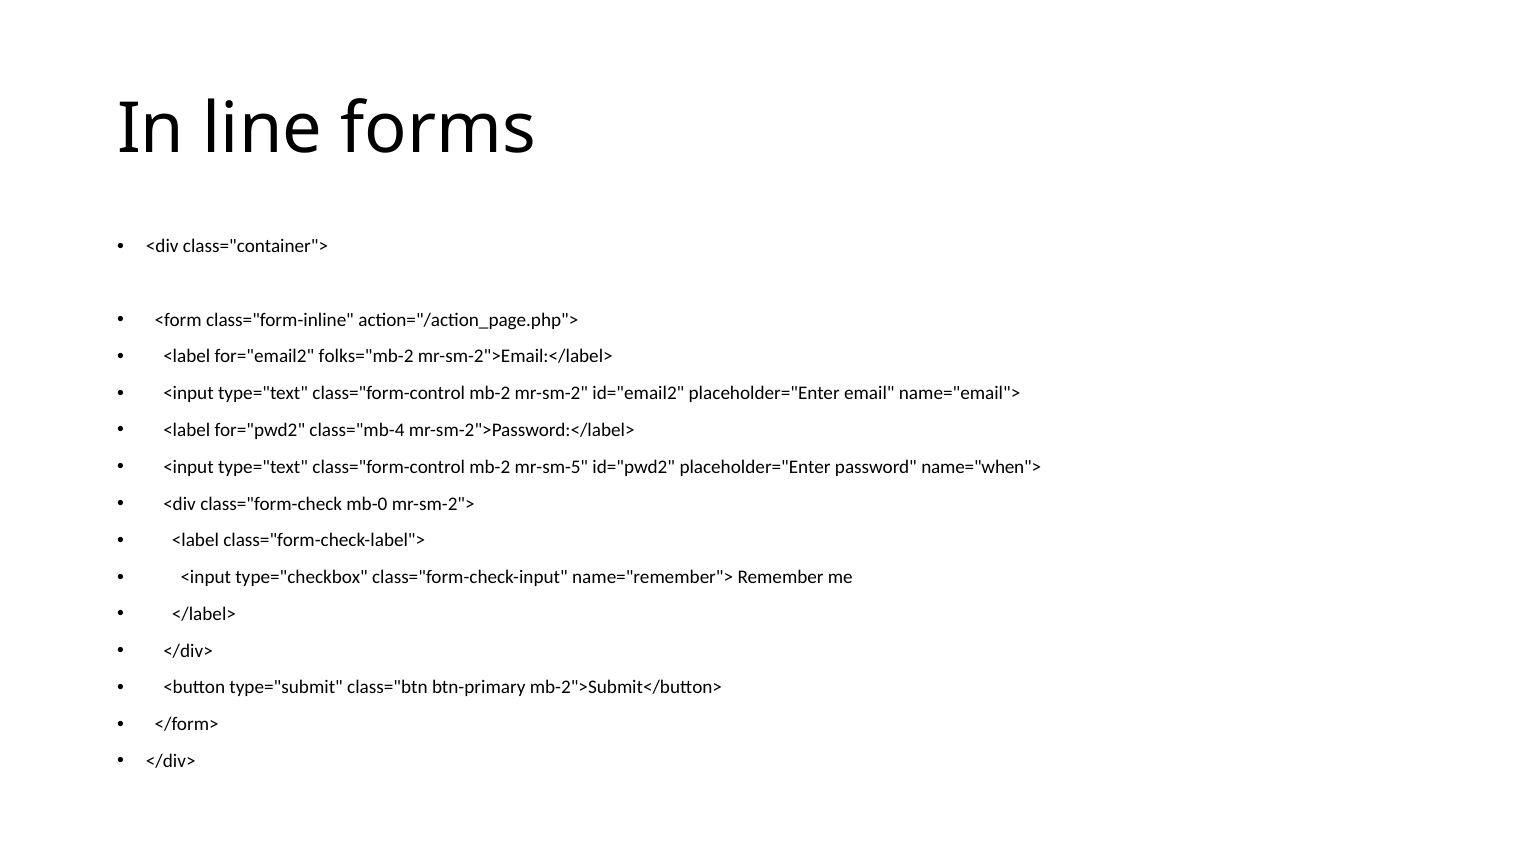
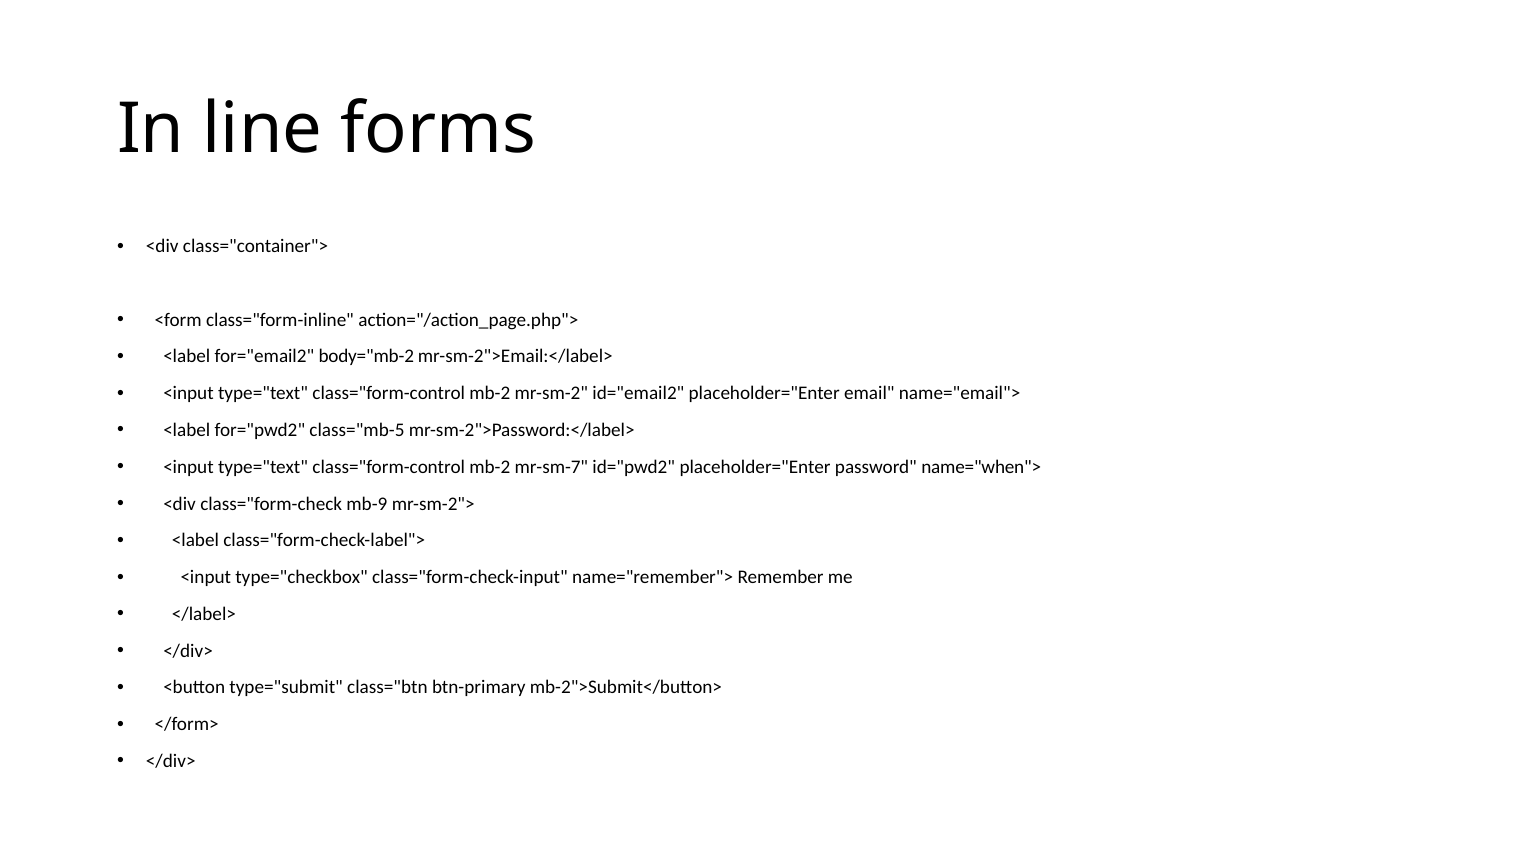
folks="mb-2: folks="mb-2 -> body="mb-2 (366, 356)
class="mb-4: class="mb-4 -> class="mb-5 (357, 430)
mr-sm-5: mr-sm-5 -> mr-sm-7 (551, 467)
mb-0: mb-0 -> mb-9 (367, 504)
